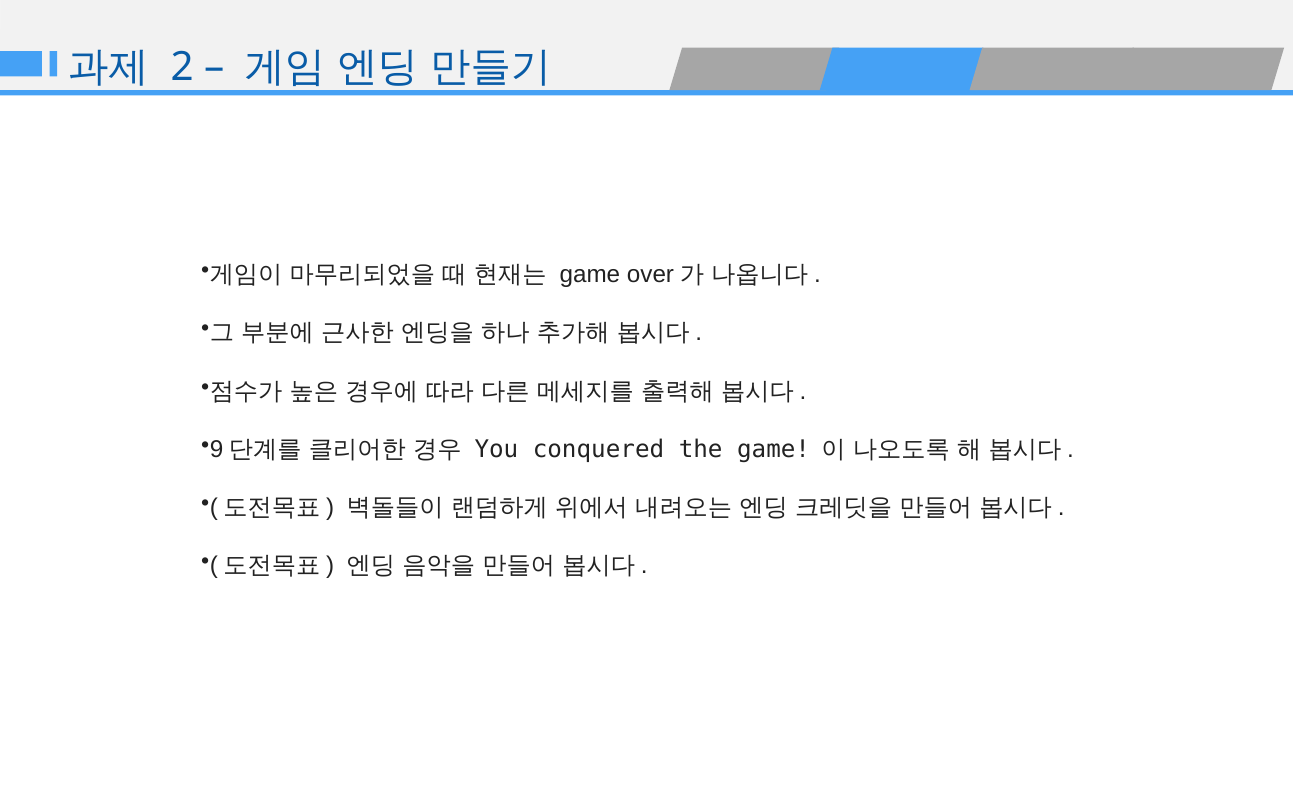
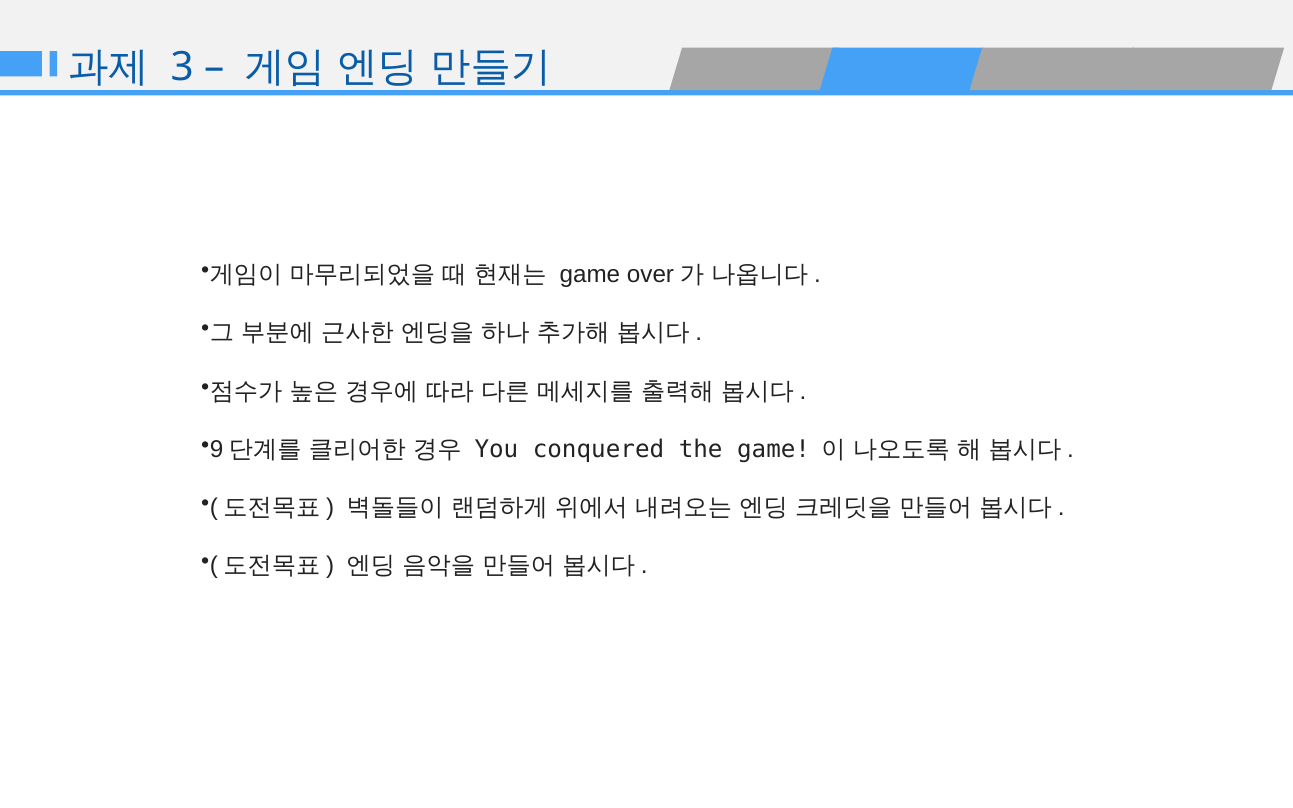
2: 2 -> 3 (182, 67)
